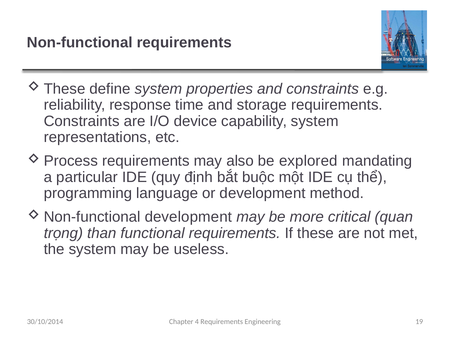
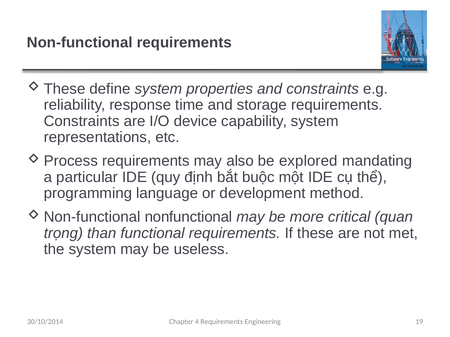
development: development -> nonfunctional (188, 217)
